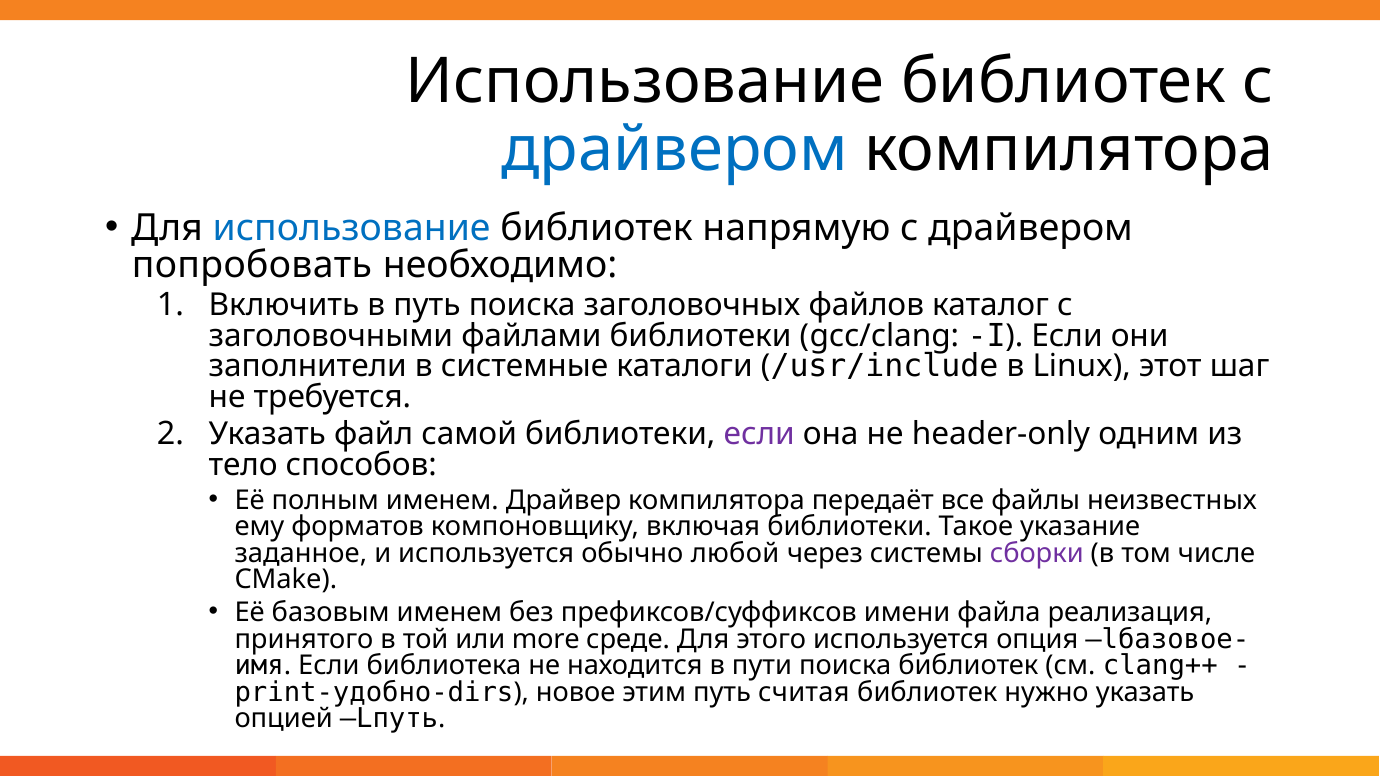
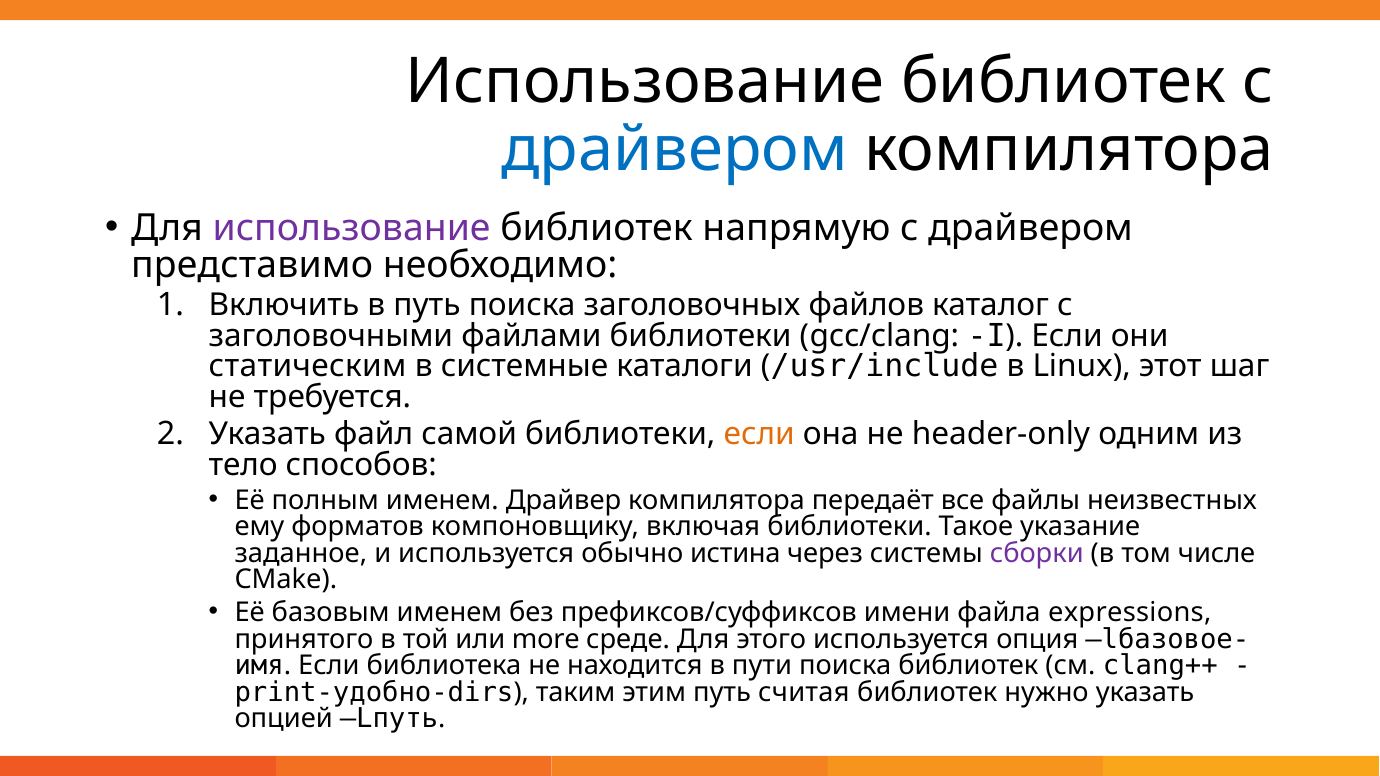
использование colour: blue -> purple (352, 229)
попробовать: попробовать -> представимо (252, 265)
заполнители: заполнители -> статическим (308, 366)
если colour: purple -> orange (759, 434)
любой: любой -> истина (735, 553)
реализация: реализация -> expressions (1130, 613)
новое: новое -> таким (576, 692)
